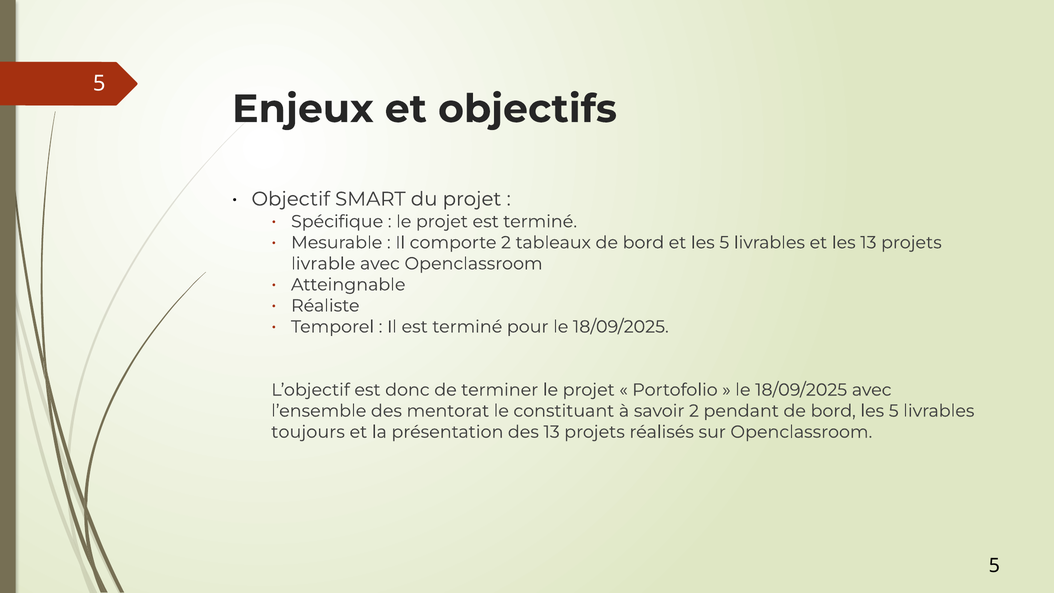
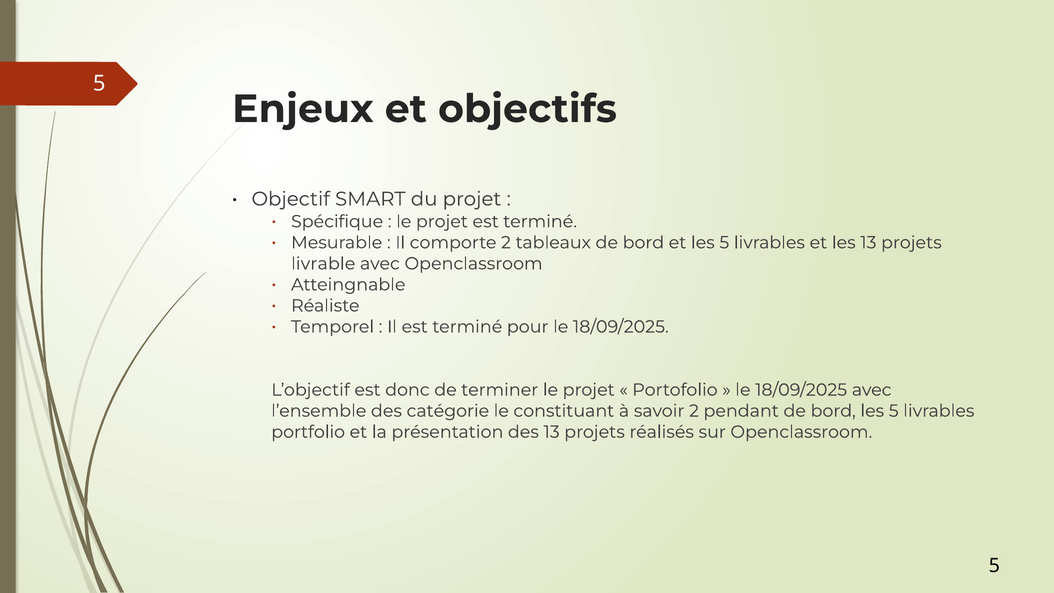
mentorat: mentorat -> catégorie (448, 411)
toujours: toujours -> portfolio (308, 432)
